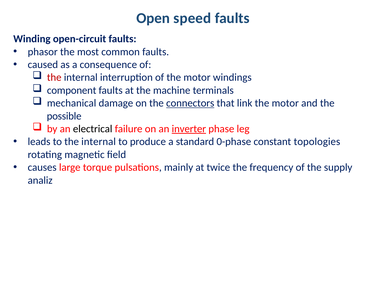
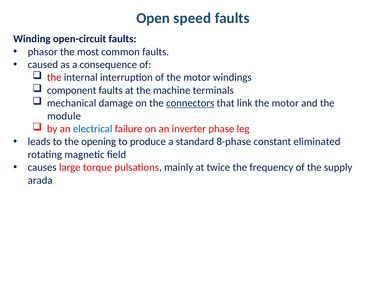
possible: possible -> module (64, 116)
electrical colour: black -> blue (93, 129)
inverter underline: present -> none (189, 129)
to the internal: internal -> opening (99, 142)
0-phase: 0-phase -> 8-phase (234, 142)
topologies: topologies -> eliminated (317, 142)
analiz: analiz -> arada (40, 180)
